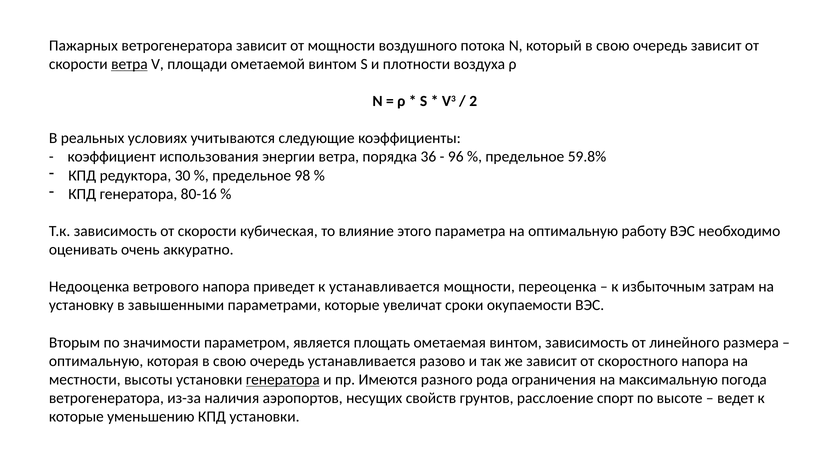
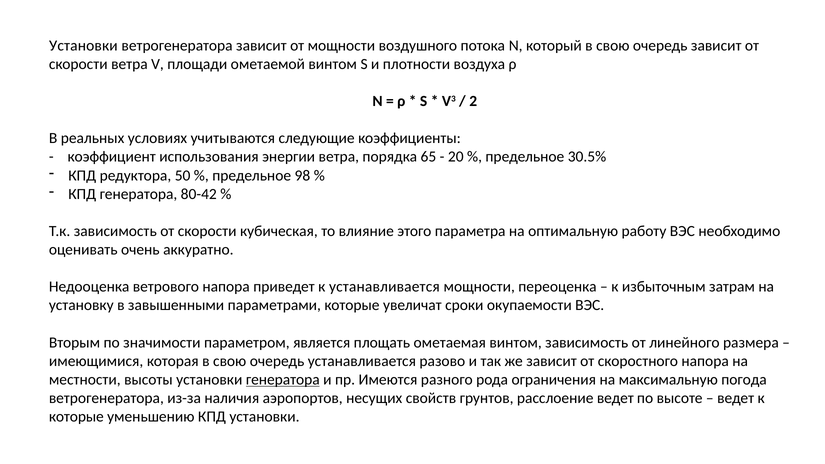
Пажарных: Пажарных -> Установки (83, 46)
ветра underline: present -> none (129, 64)
36: 36 -> 65 (428, 157)
96: 96 -> 20 (456, 157)
59.8%: 59.8% -> 30.5% (587, 157)
30: 30 -> 50 (183, 175)
80-16: 80-16 -> 80-42 (199, 194)
оптимальную: оптимальную -> имеющимися (96, 361)
расслоение спорт: спорт -> ведет (615, 398)
